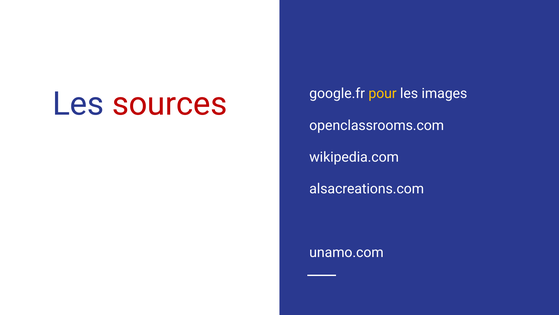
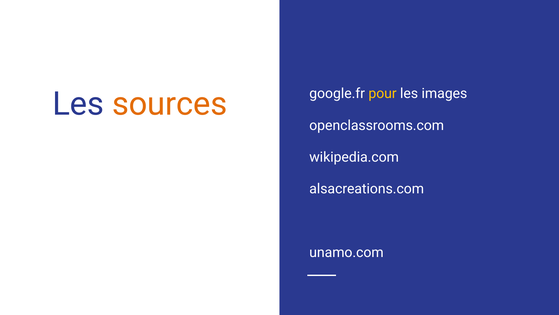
sources colour: red -> orange (170, 104)
